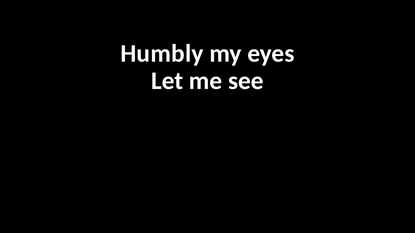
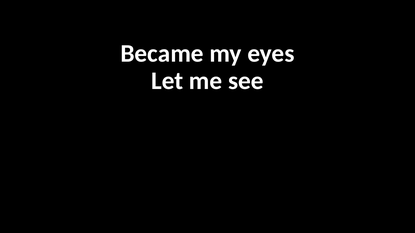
Humbly: Humbly -> Became (162, 53)
